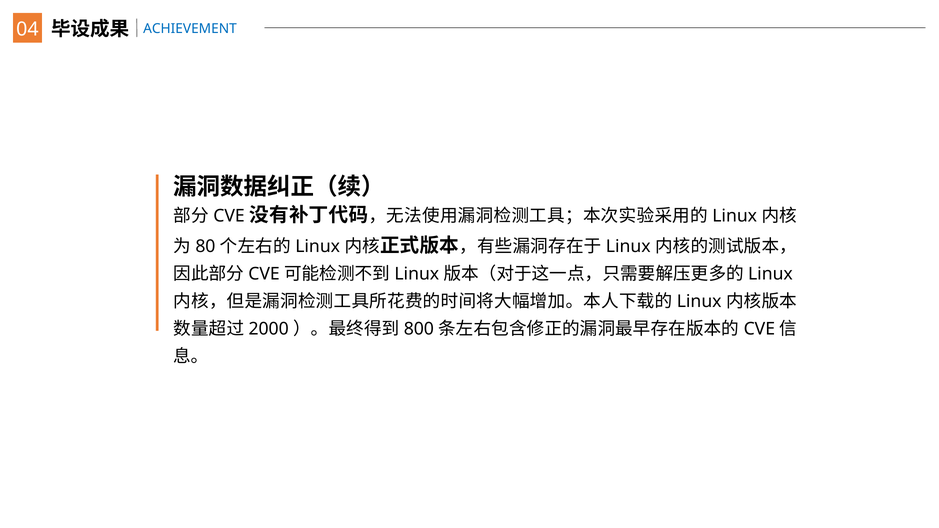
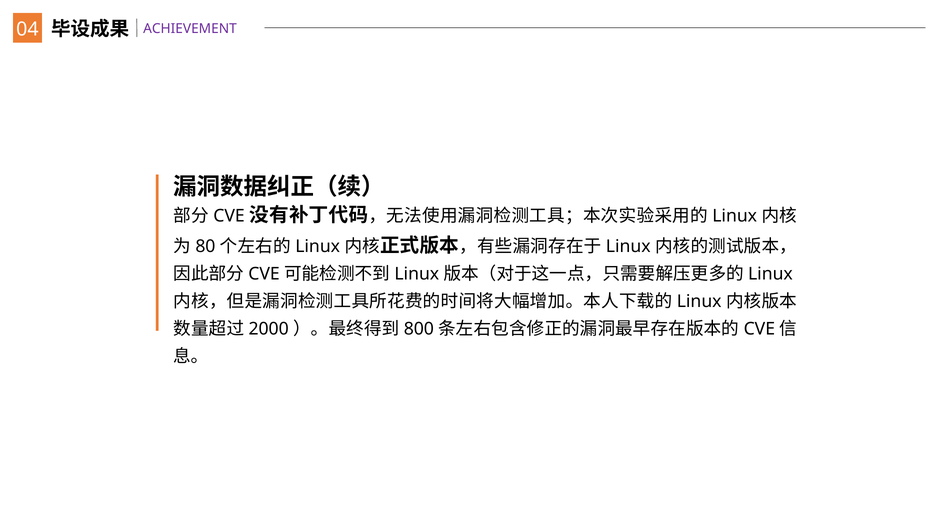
ACHIEVEMENT colour: blue -> purple (190, 29)
